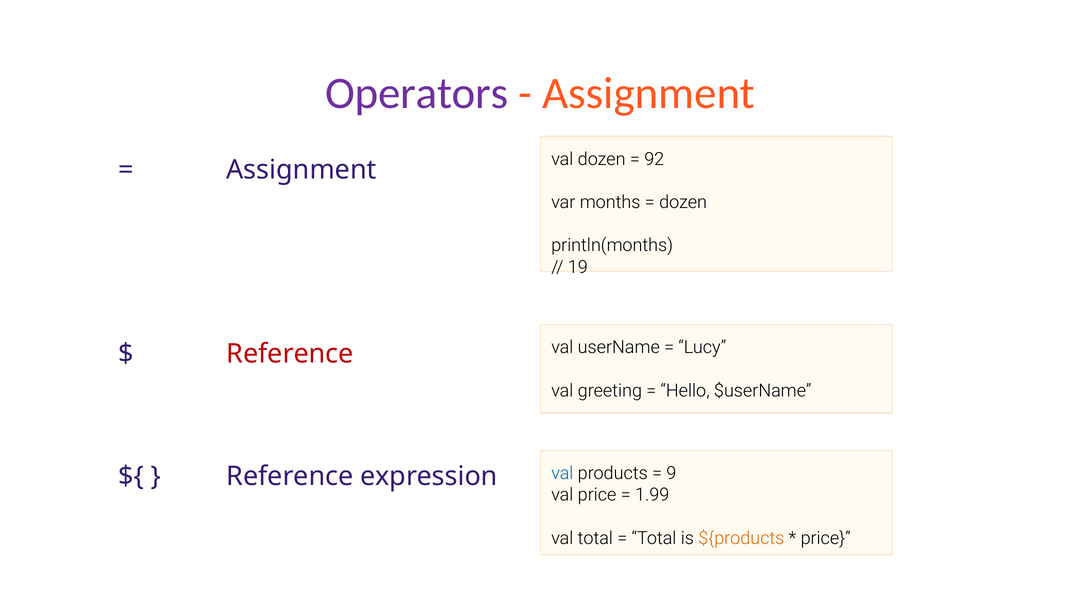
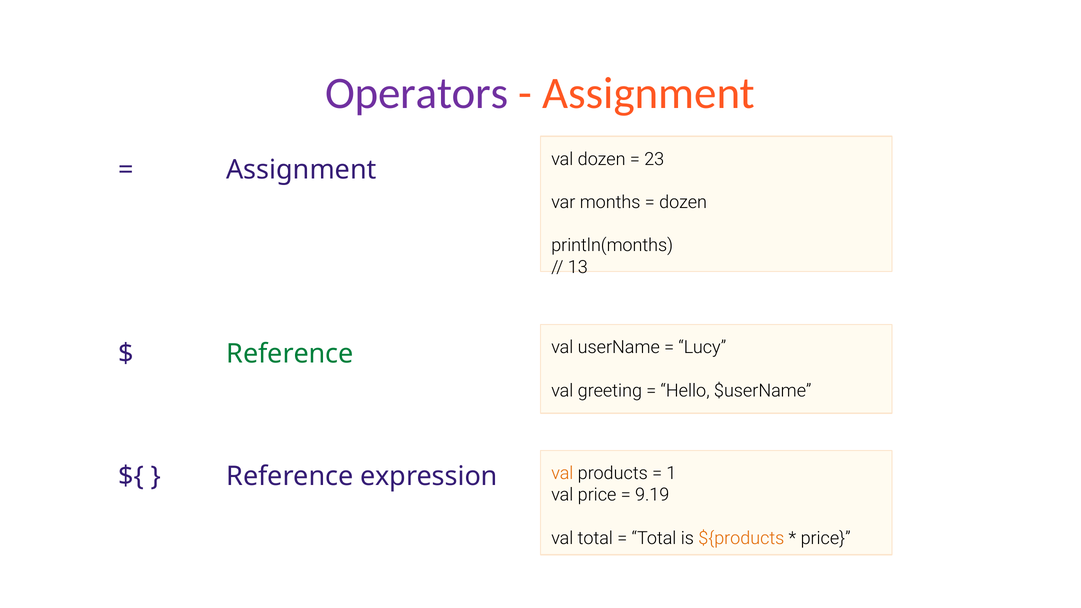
92: 92 -> 23 (654, 159)
19: 19 -> 13 (578, 267)
Reference colour: red -> green (290, 354)
val colour: blue -> orange (562, 473)
9: 9 -> 1 (671, 473)
1.99: 1.99 -> 9.19 (652, 495)
